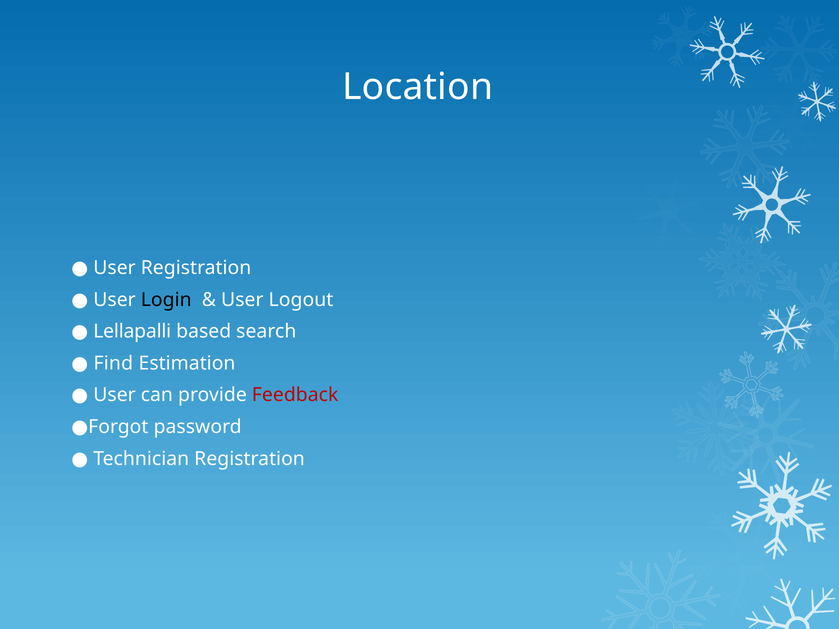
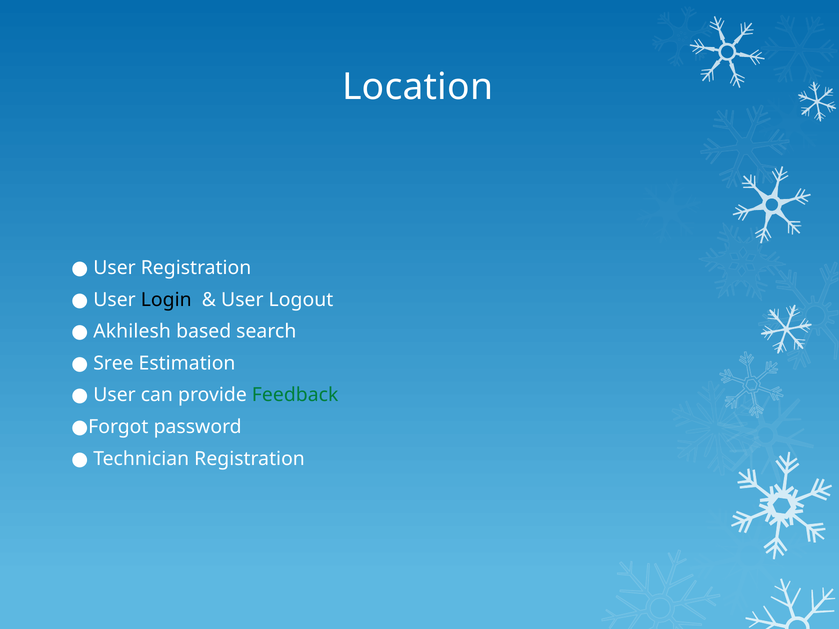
Lellapalli: Lellapalli -> Akhilesh (132, 332)
Find: Find -> Sree (113, 363)
Feedback colour: red -> green (295, 395)
